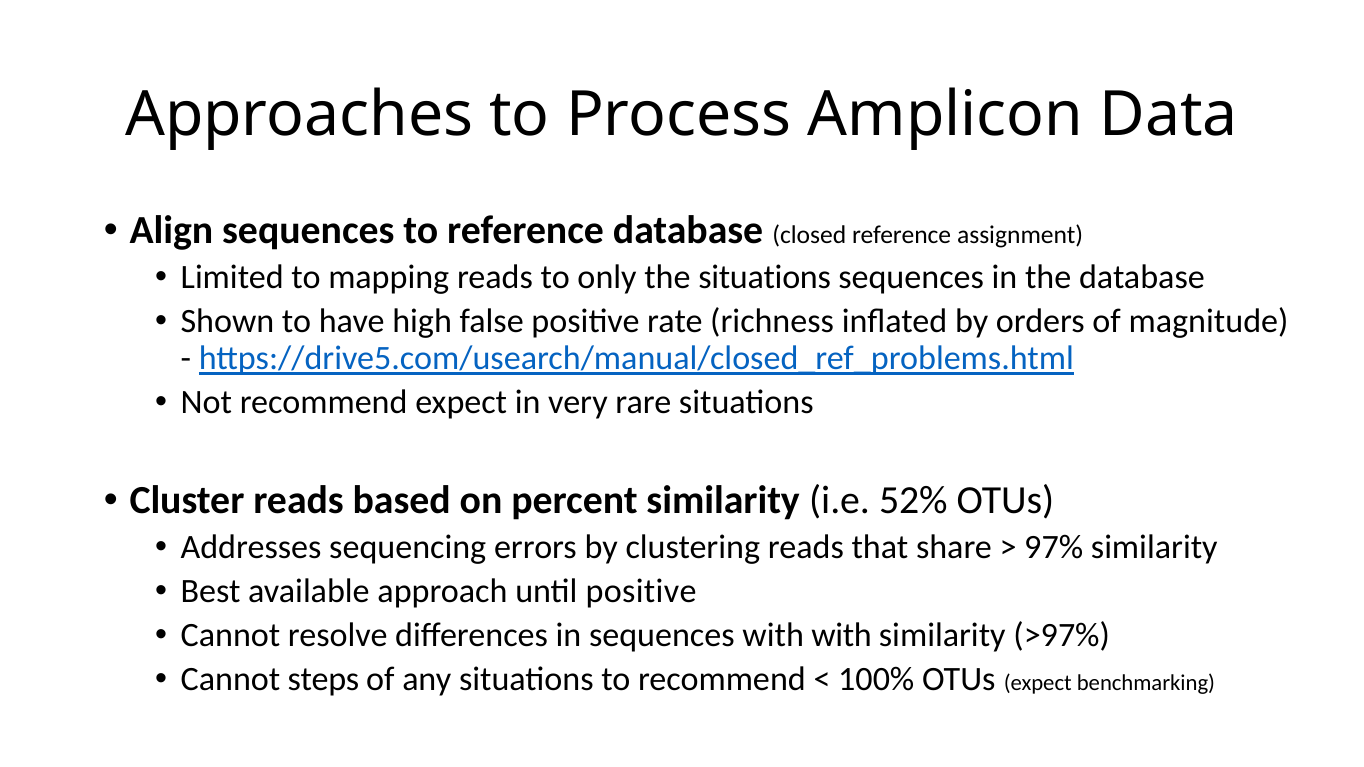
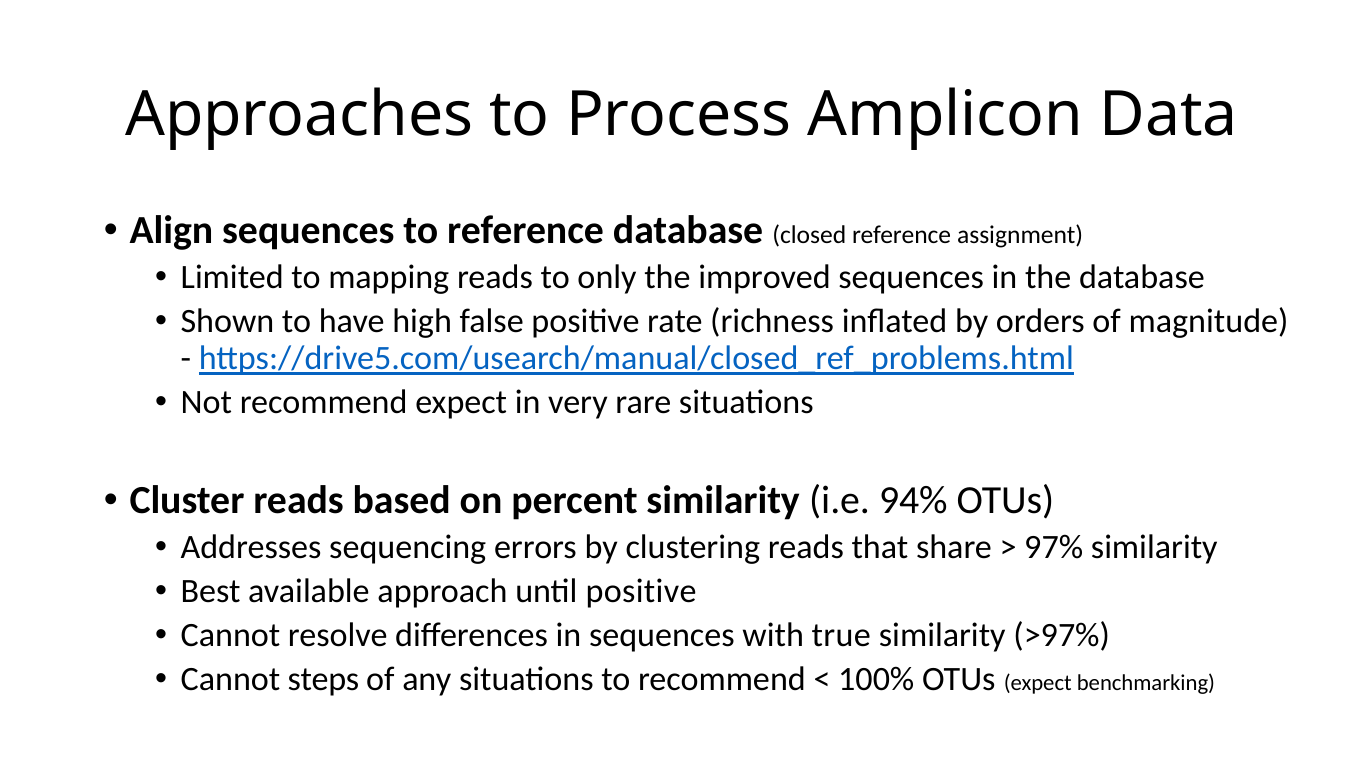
the situations: situations -> improved (765, 278)
52%: 52% -> 94% (913, 501)
with with: with -> true (841, 636)
